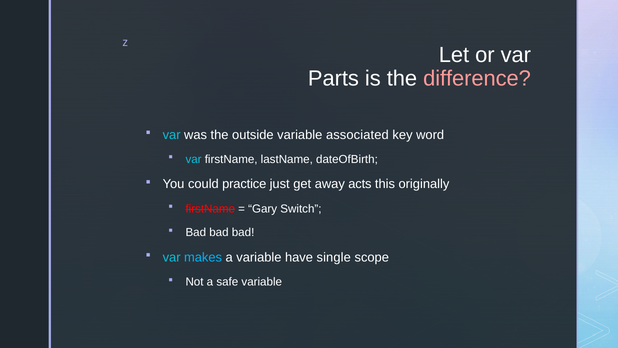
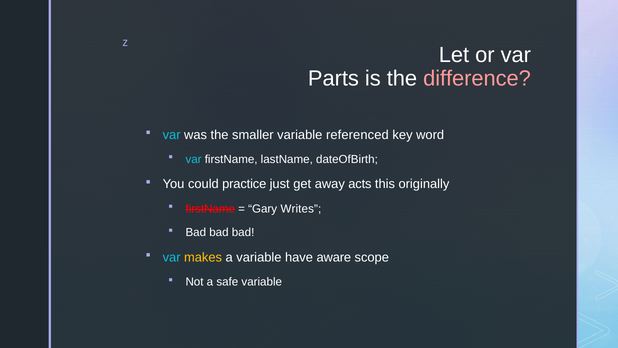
outside: outside -> smaller (253, 135)
associated: associated -> referenced (357, 135)
Switch: Switch -> Writes (301, 208)
makes colour: light blue -> yellow (203, 257)
single: single -> aware (334, 257)
